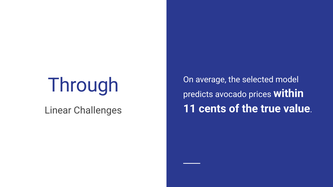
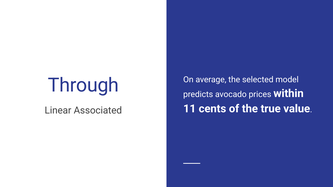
Challenges: Challenges -> Associated (98, 111)
